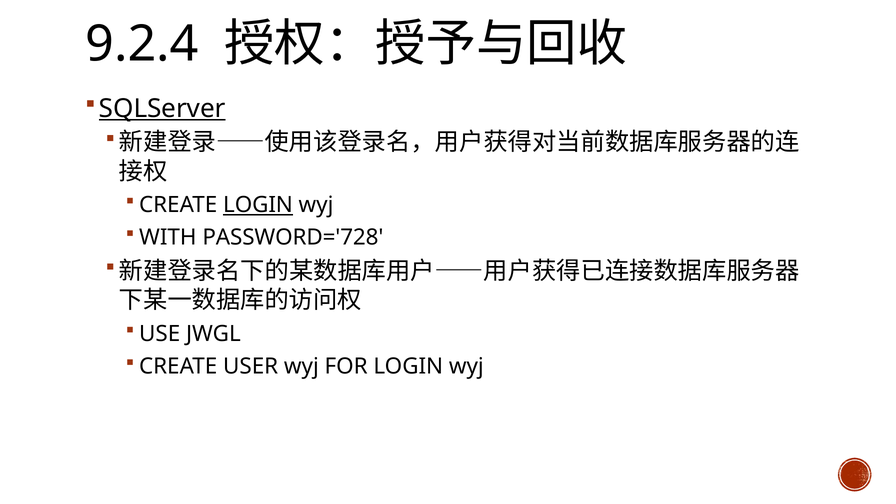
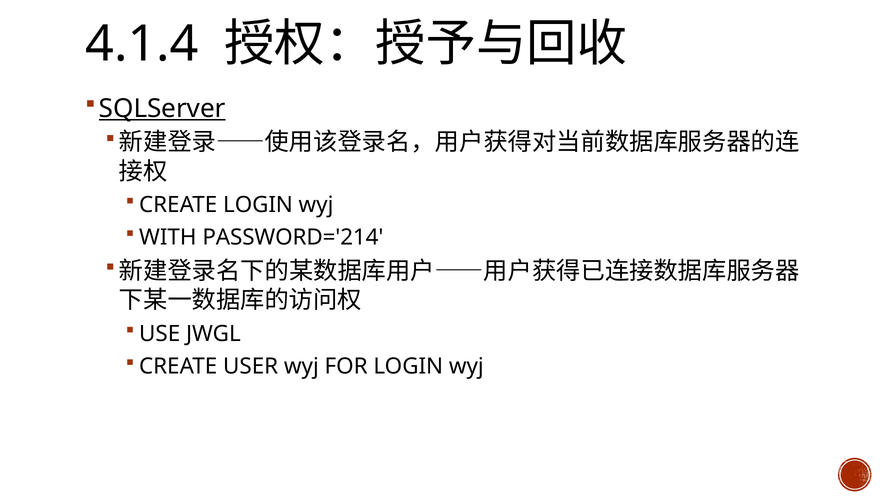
9.2.4: 9.2.4 -> 4.1.4 (142, 44)
LOGIN underline: present -> none (258, 205)
PASSWORD='728: PASSWORD='728 -> PASSWORD='214 (293, 237)
